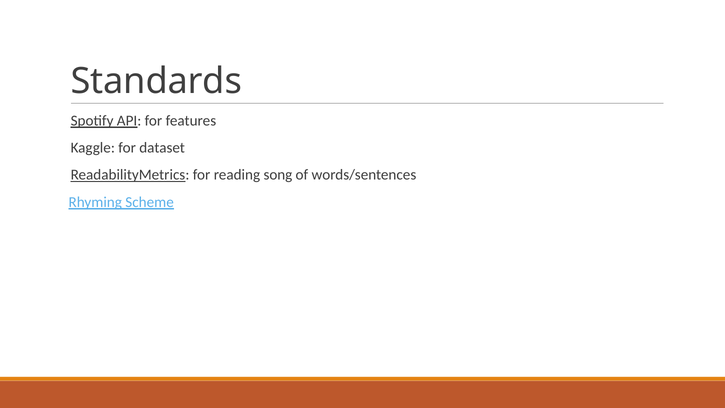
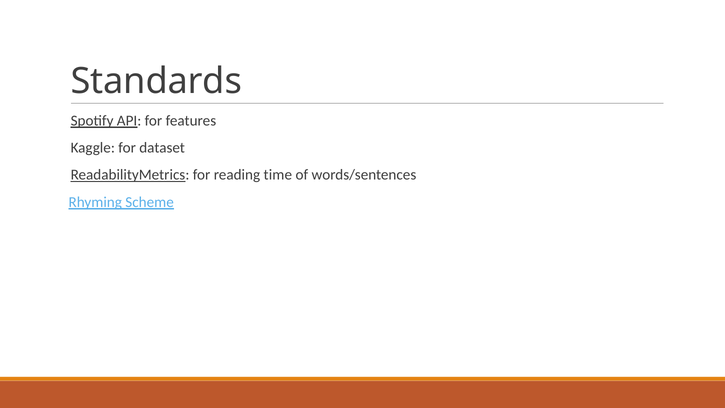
song: song -> time (278, 175)
